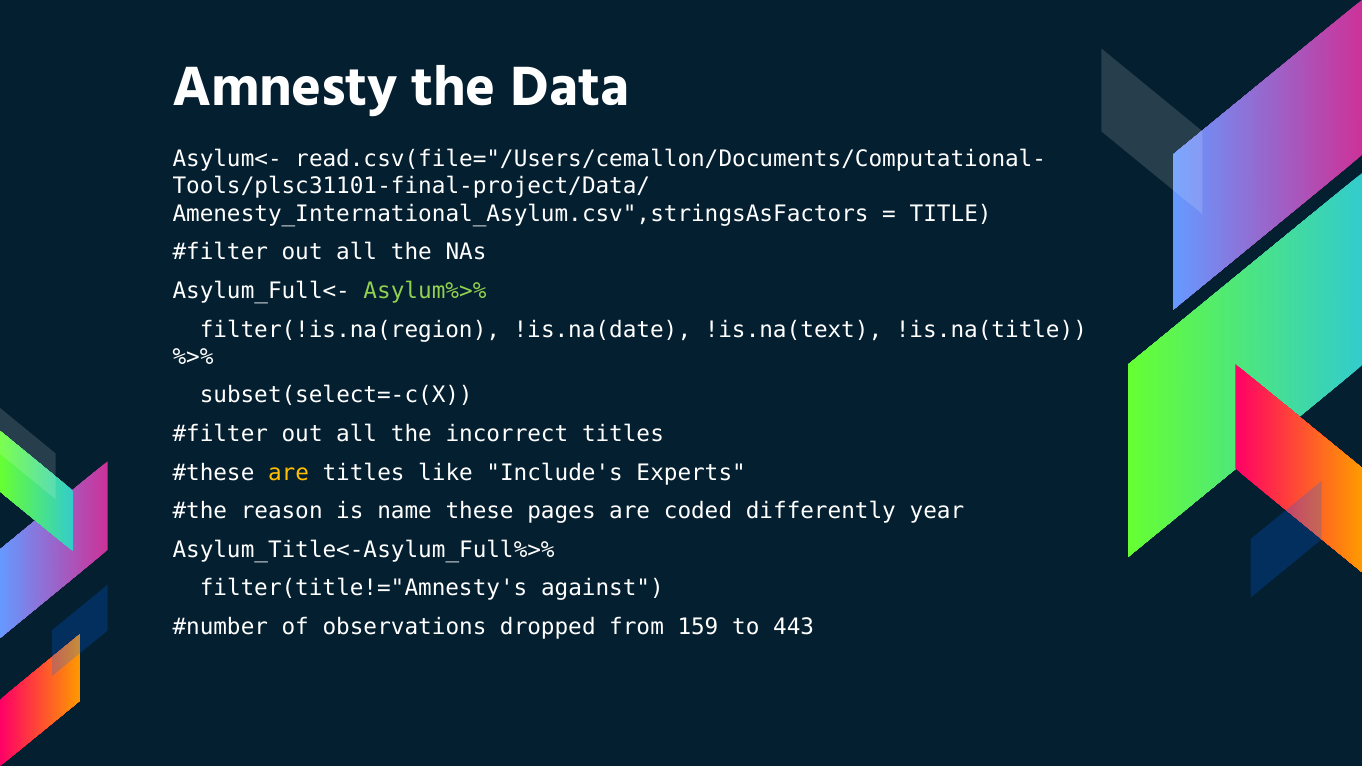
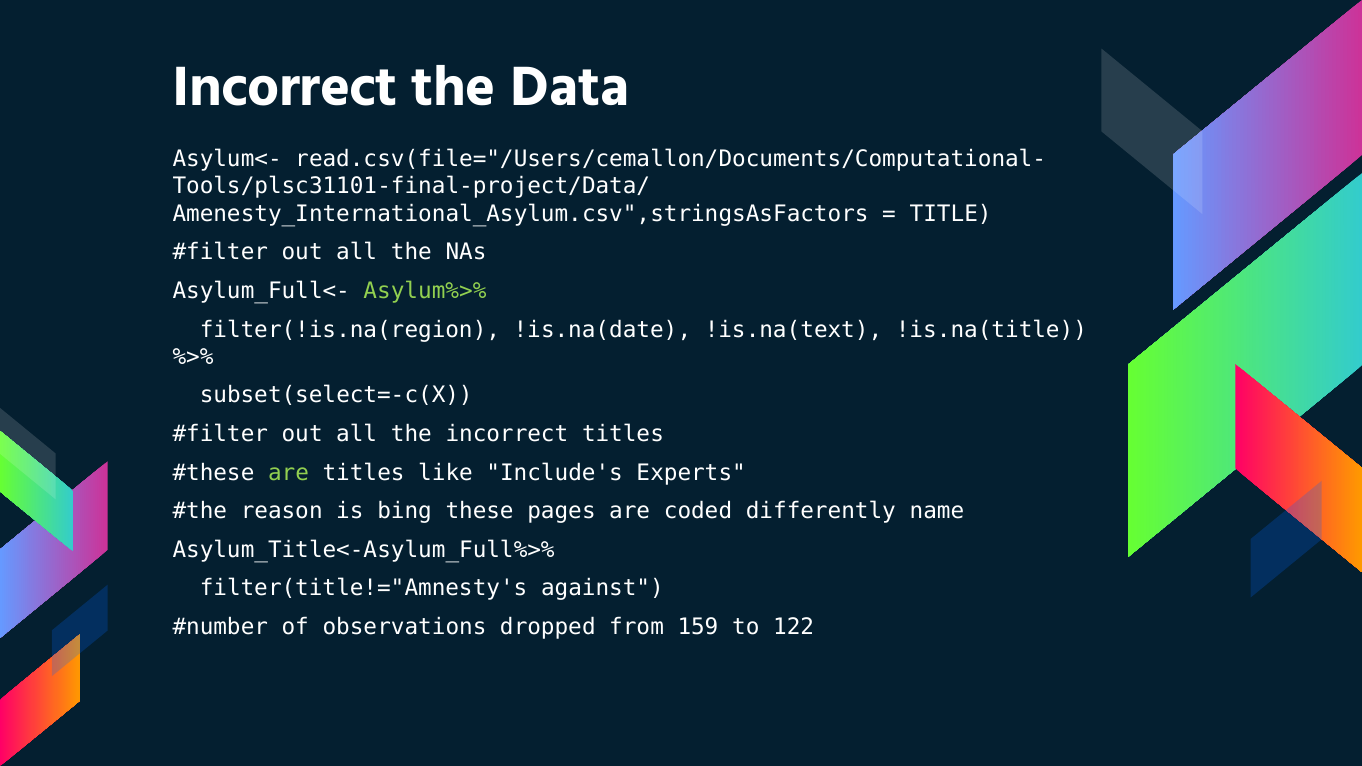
Amnesty: Amnesty -> Incorrect (285, 87)
are colour: yellow -> light green (288, 473)
name: name -> bing (405, 511)
year: year -> name (937, 511)
443: 443 -> 122 (794, 627)
